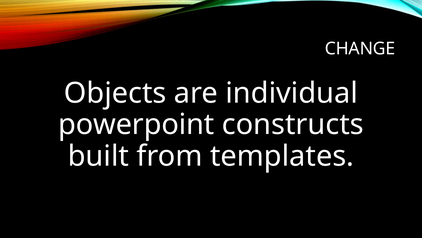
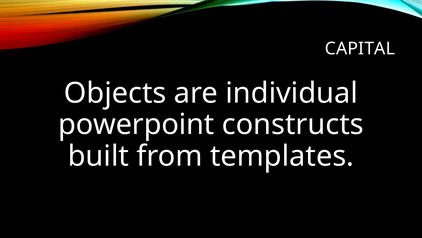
CHANGE: CHANGE -> CAPITAL (360, 49)
